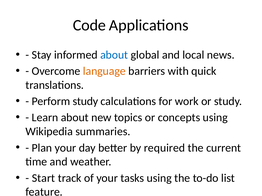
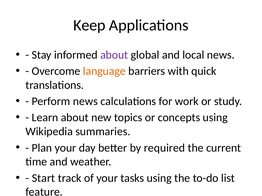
Code: Code -> Keep (89, 25)
about colour: blue -> purple (114, 55)
Perform study: study -> news (85, 102)
